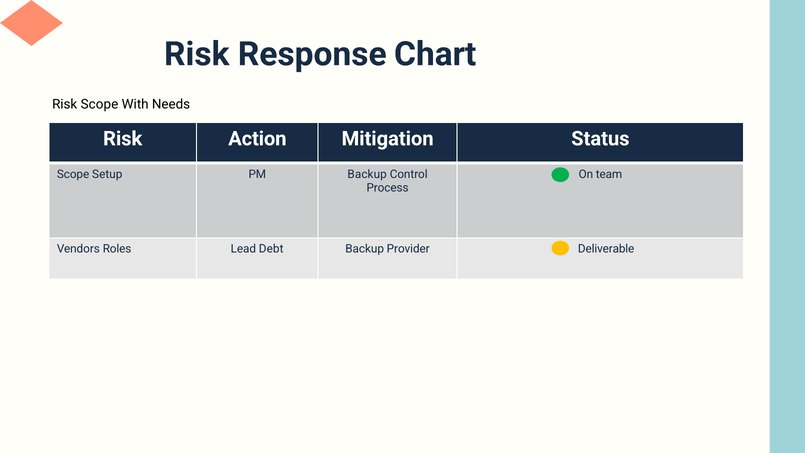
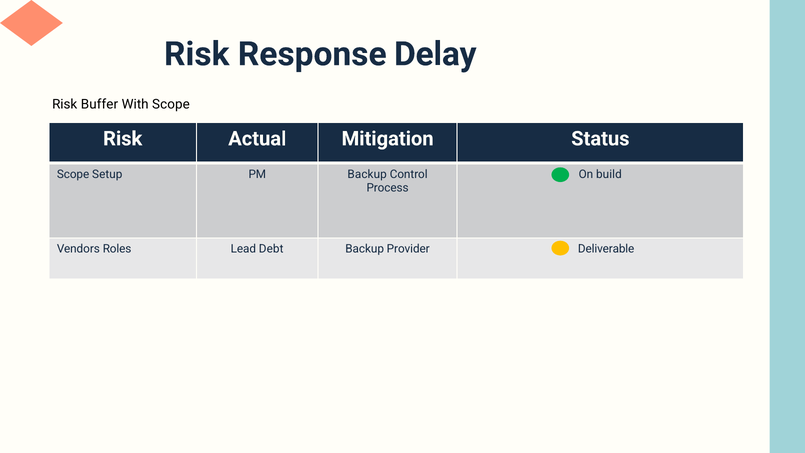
Chart: Chart -> Delay (435, 54)
Risk Scope: Scope -> Buffer (99, 104)
With Needs: Needs -> Scope (171, 104)
Action: Action -> Actual (257, 139)
team: team -> build (609, 174)
